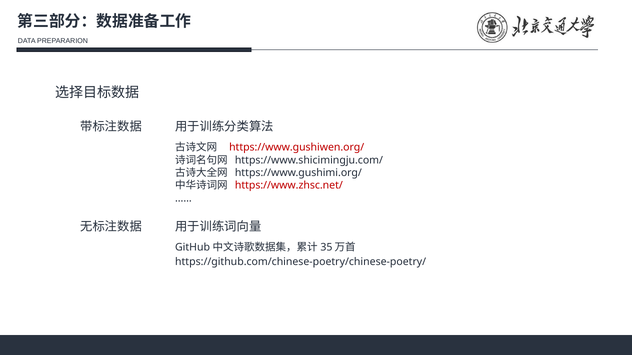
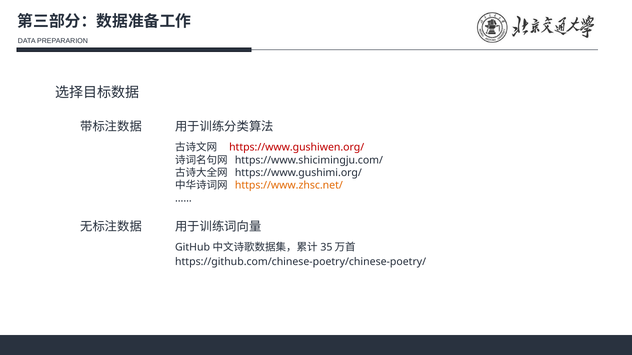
https://www.zhsc.net/ colour: red -> orange (289, 186)
